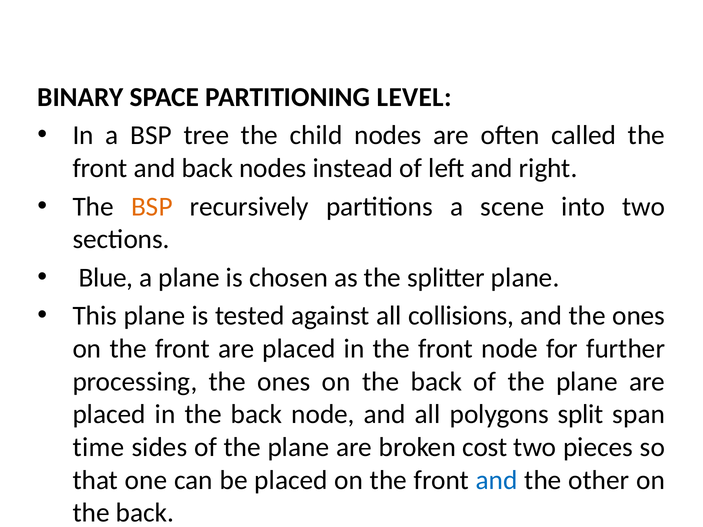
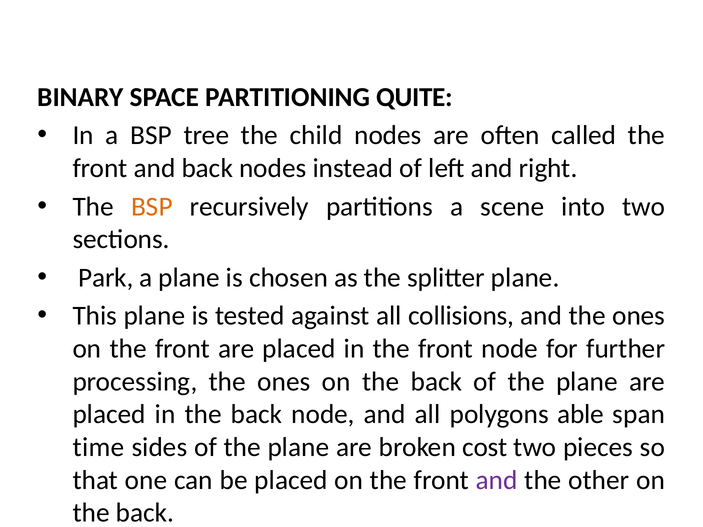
LEVEL: LEVEL -> QUITE (414, 97)
Blue: Blue -> Park (106, 278)
split: split -> able (581, 415)
and colour: blue -> purple (497, 480)
